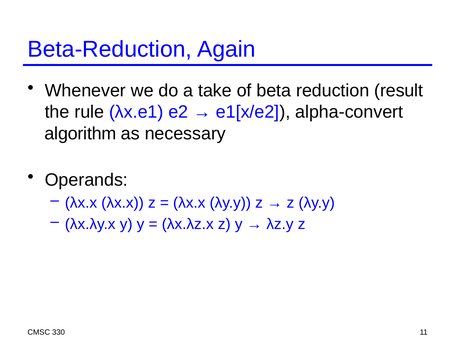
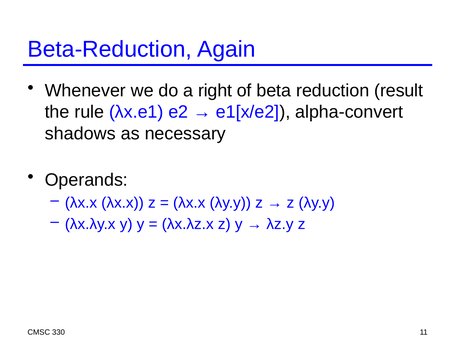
take: take -> right (215, 91)
algorithm: algorithm -> shadows (80, 134)
